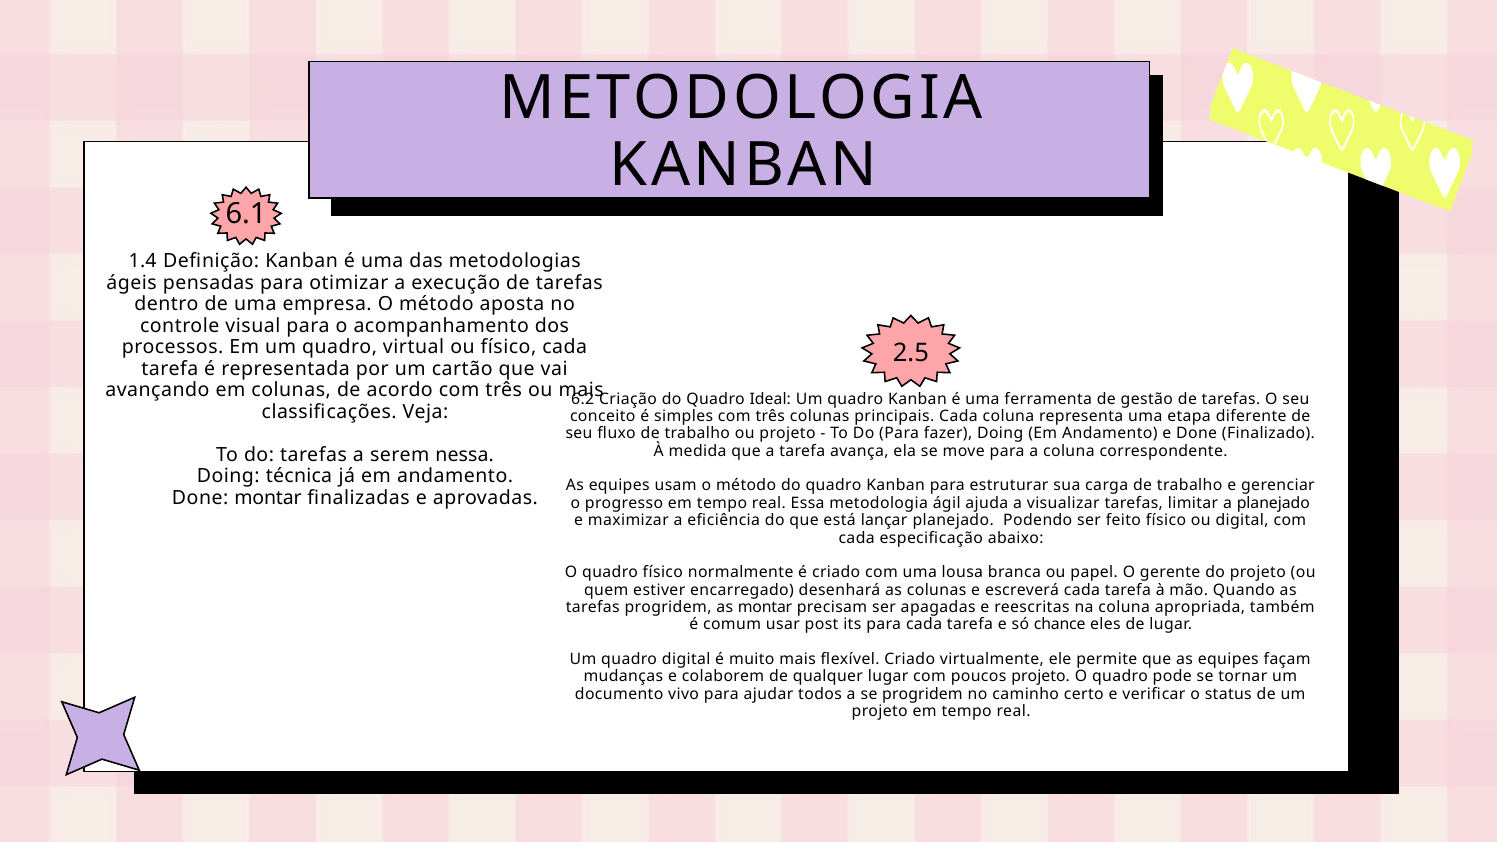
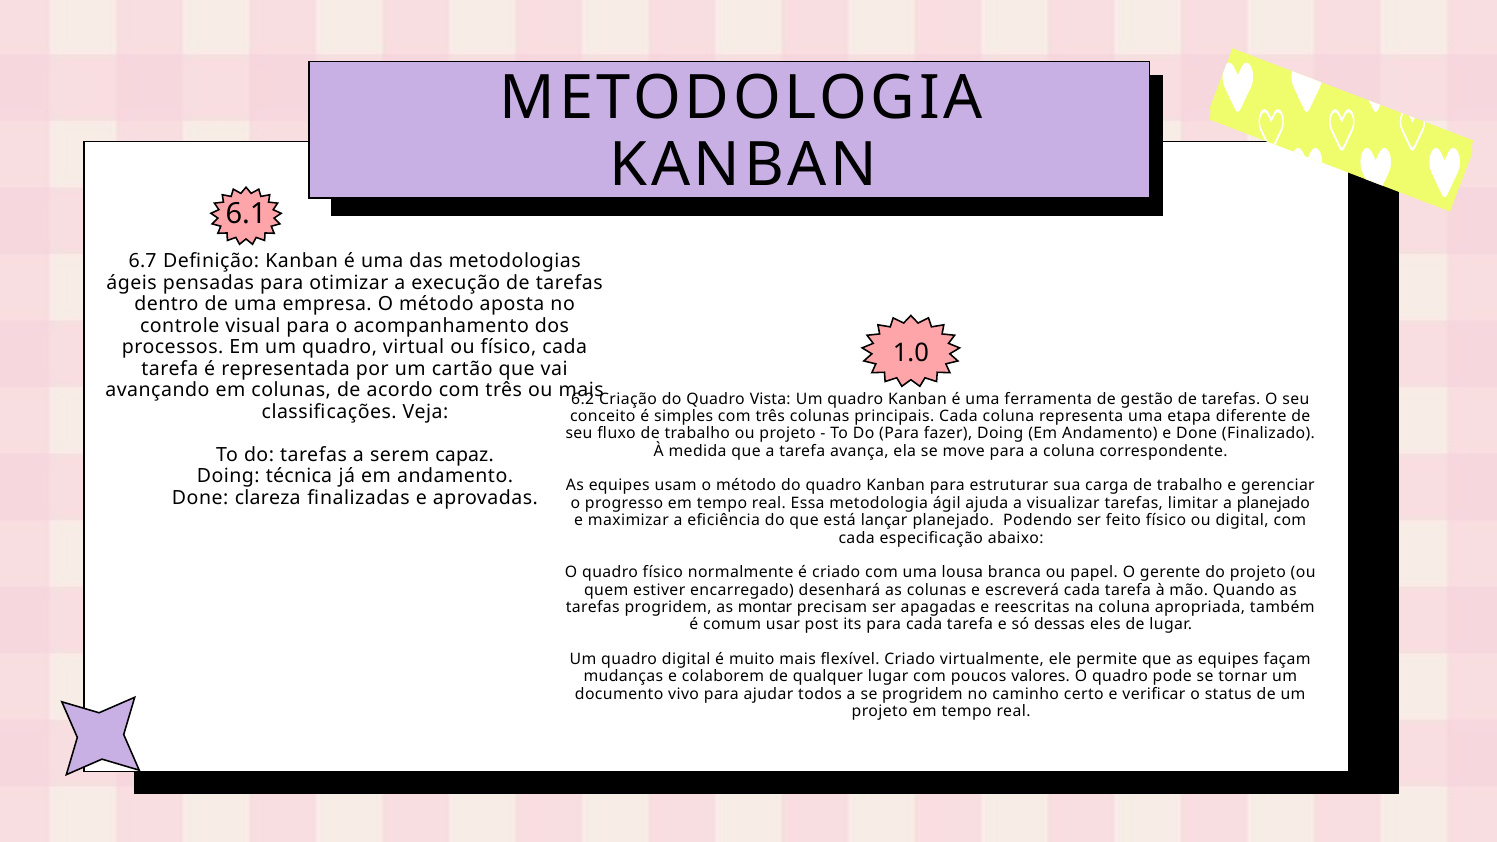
1.4: 1.4 -> 6.7 (143, 261)
2.5: 2.5 -> 1.0 (911, 353)
Ideal: Ideal -> Vista (770, 399)
nessa: nessa -> capaz (465, 455)
Done montar: montar -> clareza (268, 498)
chance: chance -> dessas (1060, 625)
poucos projeto: projeto -> valores (1041, 677)
